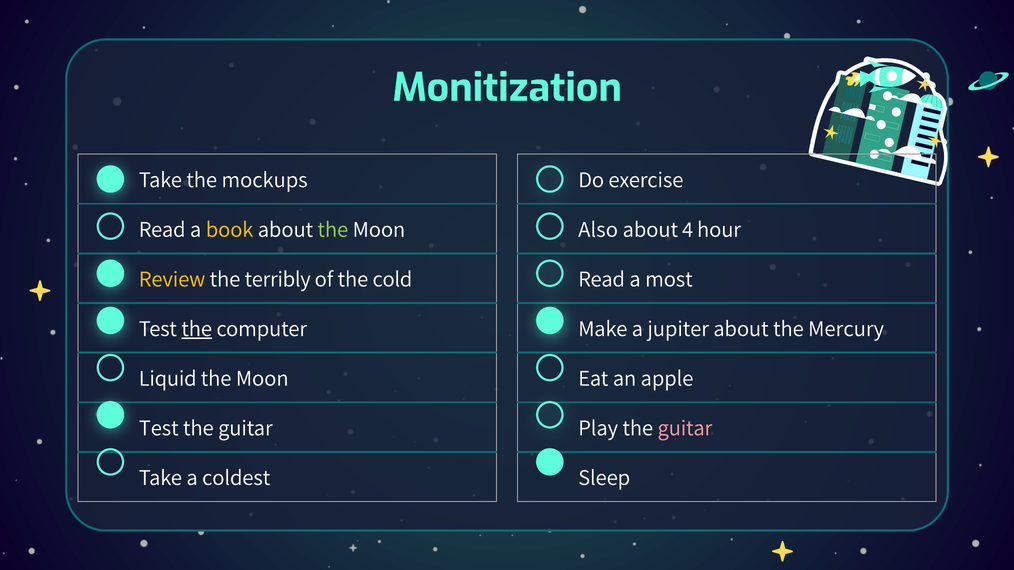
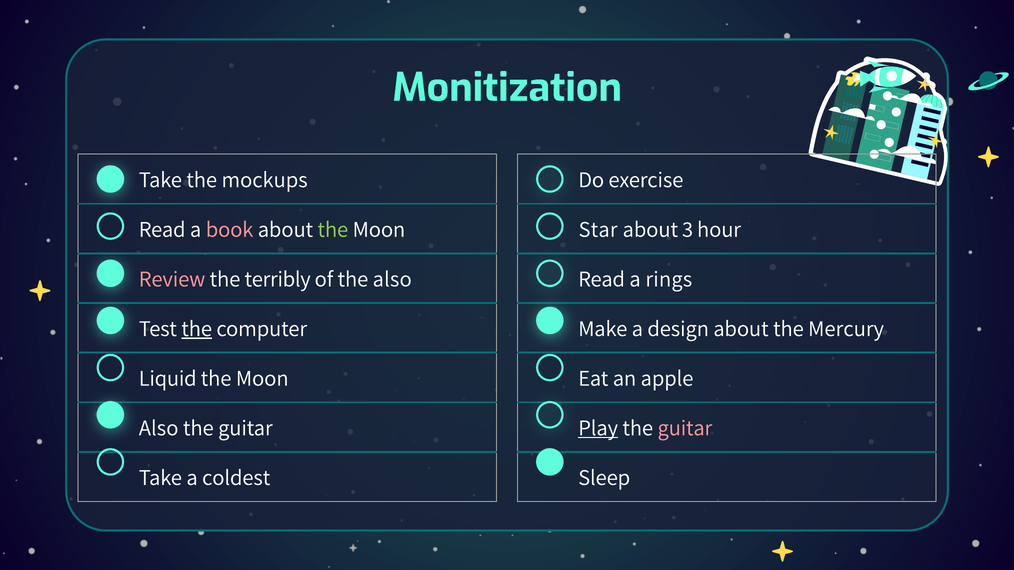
book colour: yellow -> pink (230, 230)
Also: Also -> Star (598, 230)
4: 4 -> 3 (688, 230)
Review colour: yellow -> pink (172, 279)
the cold: cold -> also (392, 279)
most: most -> rings (669, 279)
jupiter: jupiter -> design (678, 329)
Test: Test -> Also (159, 428)
Play underline: none -> present (598, 428)
